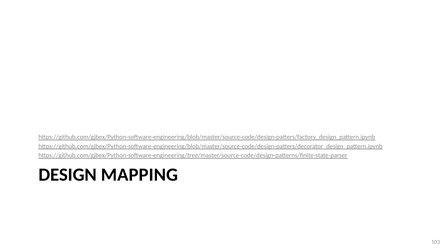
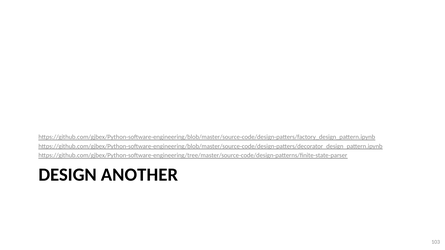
MAPPING: MAPPING -> ANOTHER (139, 175)
